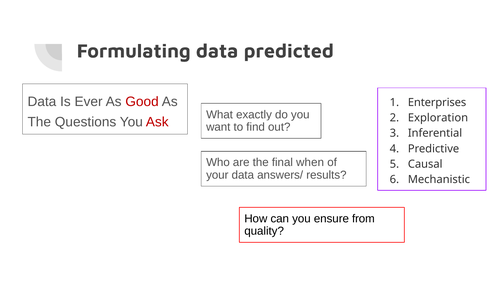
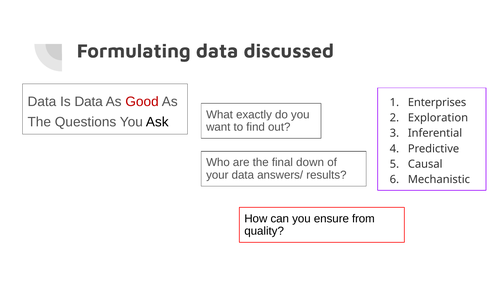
predicted: predicted -> discussed (289, 51)
Is Ever: Ever -> Data (89, 102)
Ask colour: red -> black (157, 122)
when: when -> down (310, 162)
